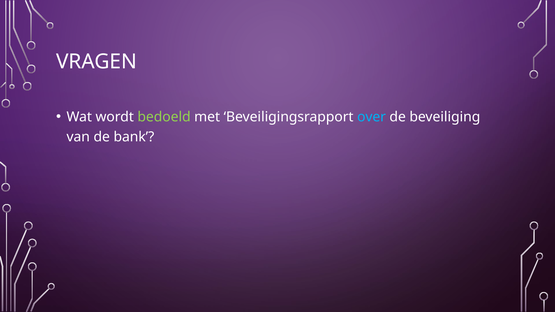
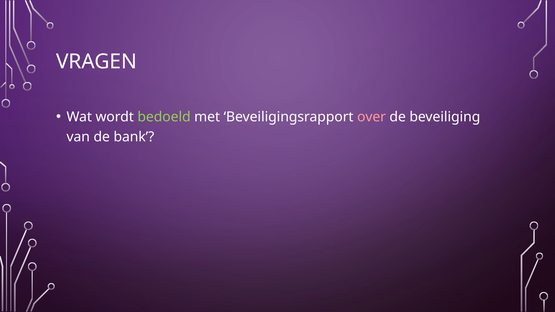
over colour: light blue -> pink (372, 117)
